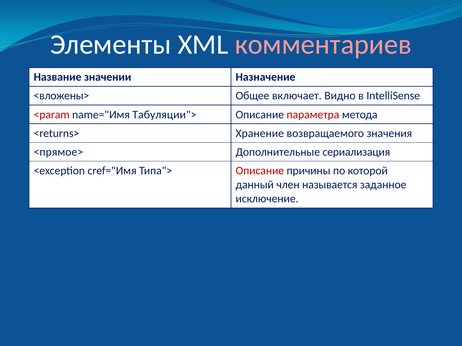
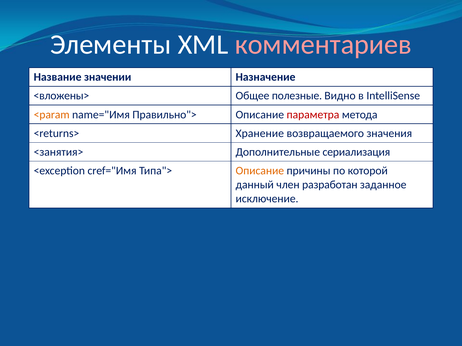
включает: включает -> полезные (297, 96)
<param colour: red -> orange (52, 115)
Табуляции">: Табуляции"> -> Правильно"> (165, 115)
<прямое>: <прямое> -> <занятия> (58, 152)
Описание colour: red -> orange (260, 171)
называется: называется -> разработан (330, 185)
